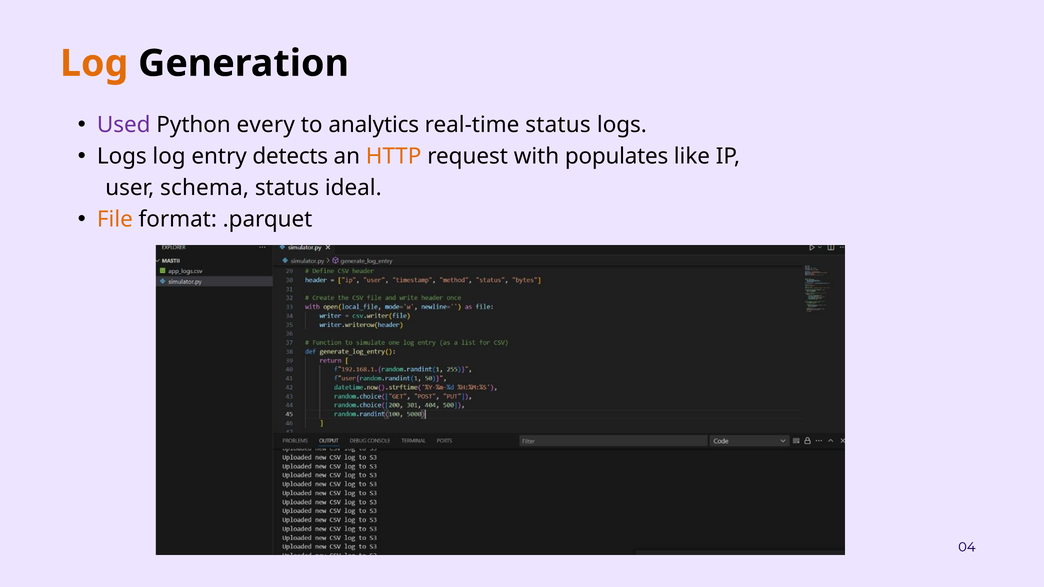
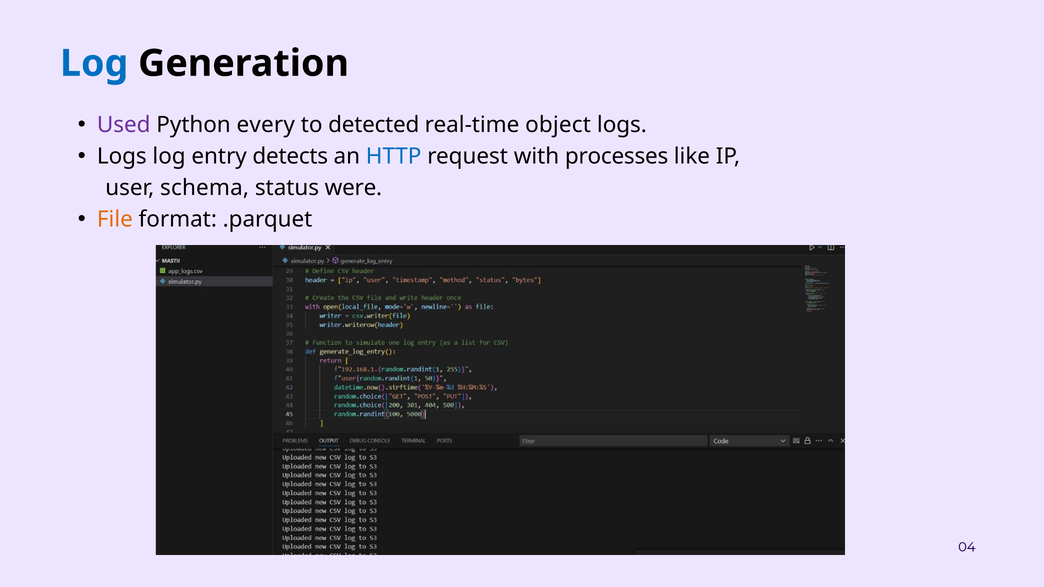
Log colour: orange -> blue (94, 63)
analytics: analytics -> detected (374, 125)
real-time status: status -> object (558, 125)
HTTP colour: orange -> blue (394, 157)
populates: populates -> processes (617, 157)
ideal: ideal -> were (353, 188)
